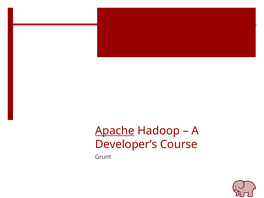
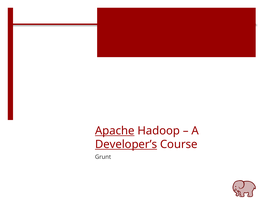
Developer’s underline: none -> present (126, 144)
